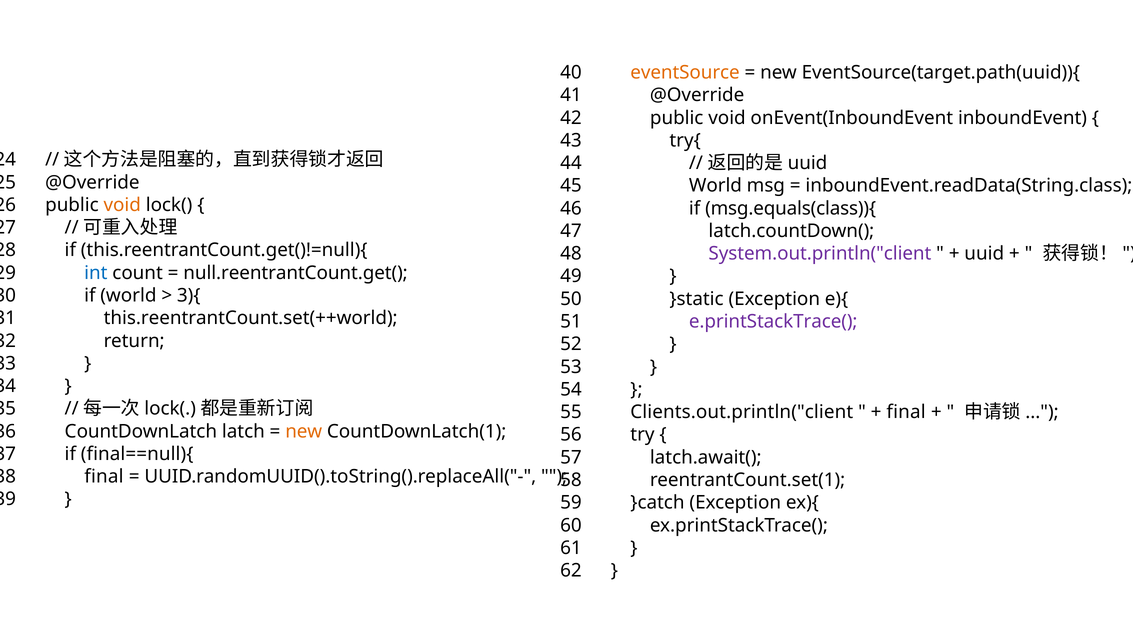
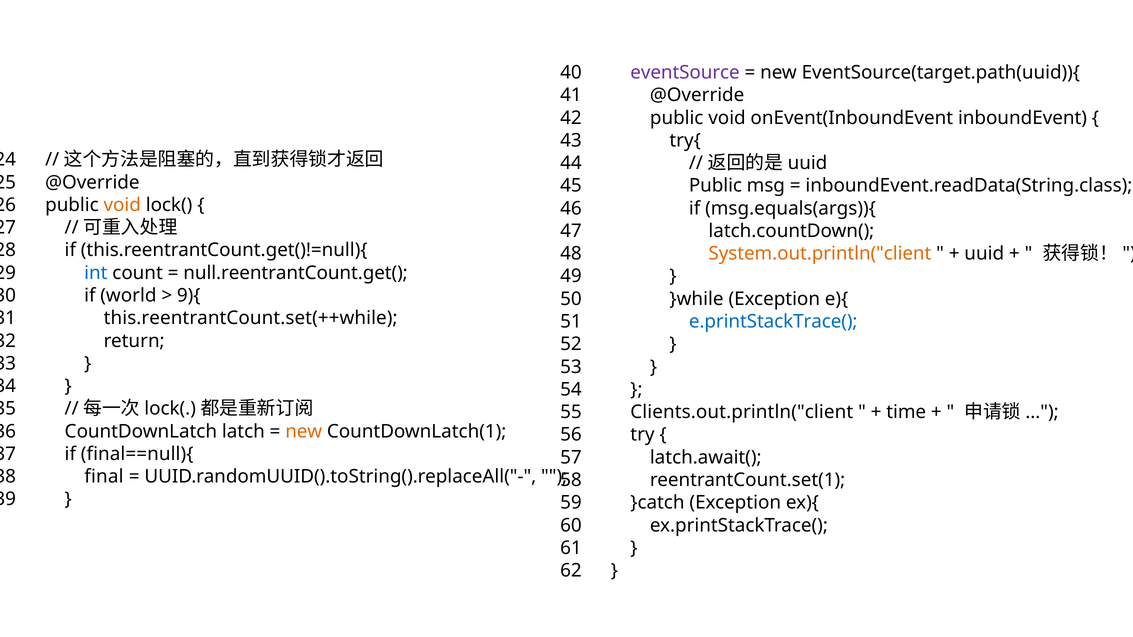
eventSource colour: orange -> purple (685, 73)
45 World: World -> Public (715, 186)
msg.equals(class)){: msg.equals(class)){ -> msg.equals(args)){ (791, 208)
System.out.println("client colour: purple -> orange (820, 254)
3){: 3){ -> 9){ (189, 296)
}static: }static -> }while (697, 299)
this.reentrantCount.set(++world: this.reentrantCount.set(++world -> this.reentrantCount.set(++while (251, 318)
e.printStackTrace( colour: purple -> blue (773, 322)
final: final -> time (906, 412)
